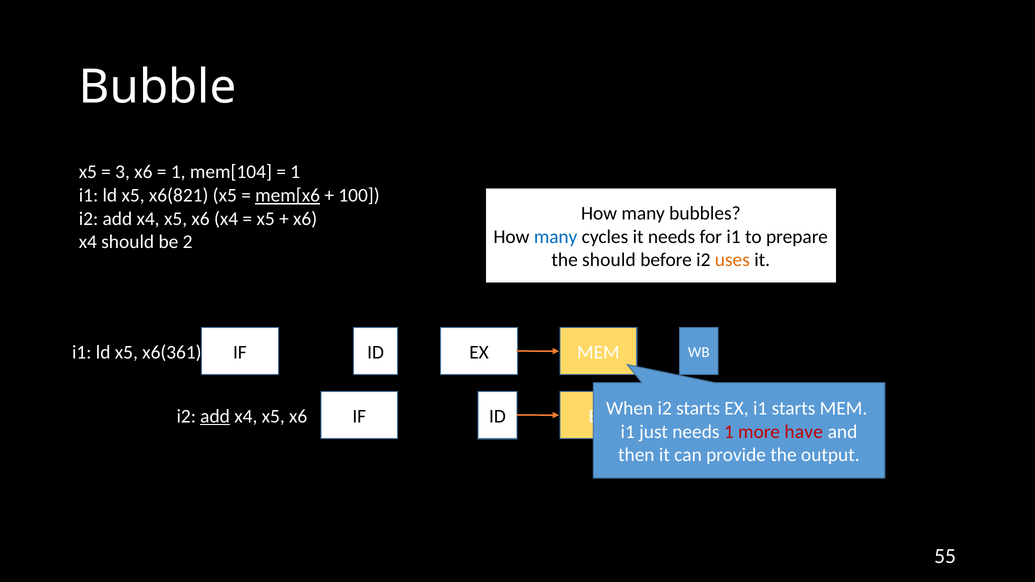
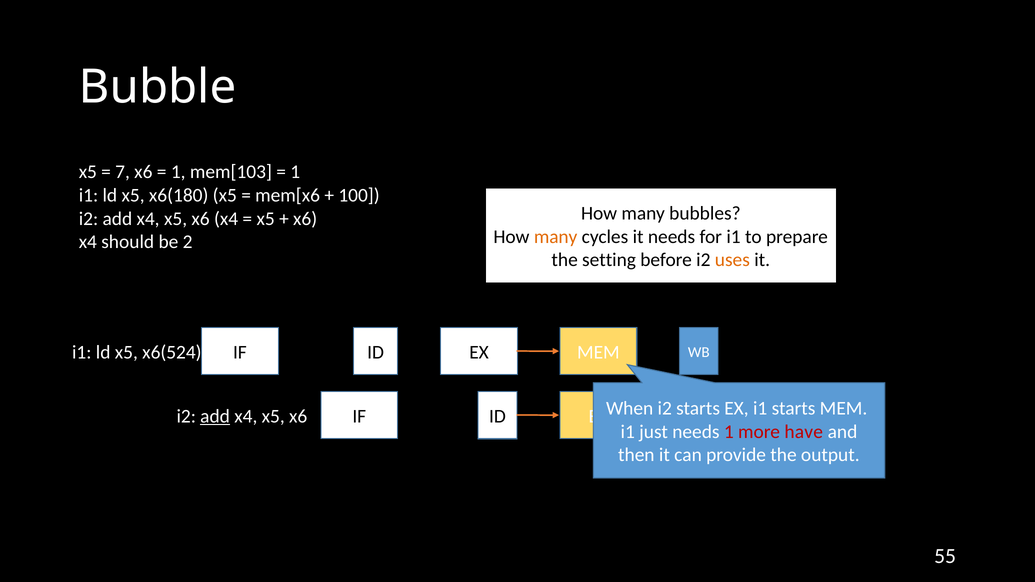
3: 3 -> 7 (123, 172)
mem[104: mem[104 -> mem[103 (231, 172)
x6(821: x6(821 -> x6(180 (179, 195)
mem[x6 underline: present -> none (288, 195)
many colour: blue -> orange (556, 237)
the should: should -> setting (609, 260)
x6(361: x6(361 -> x6(524 (172, 352)
